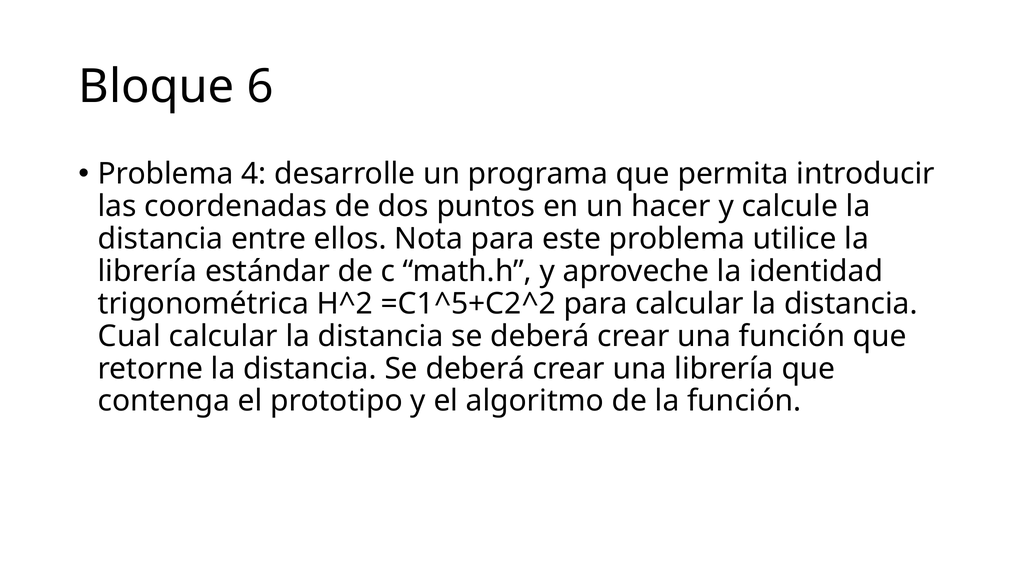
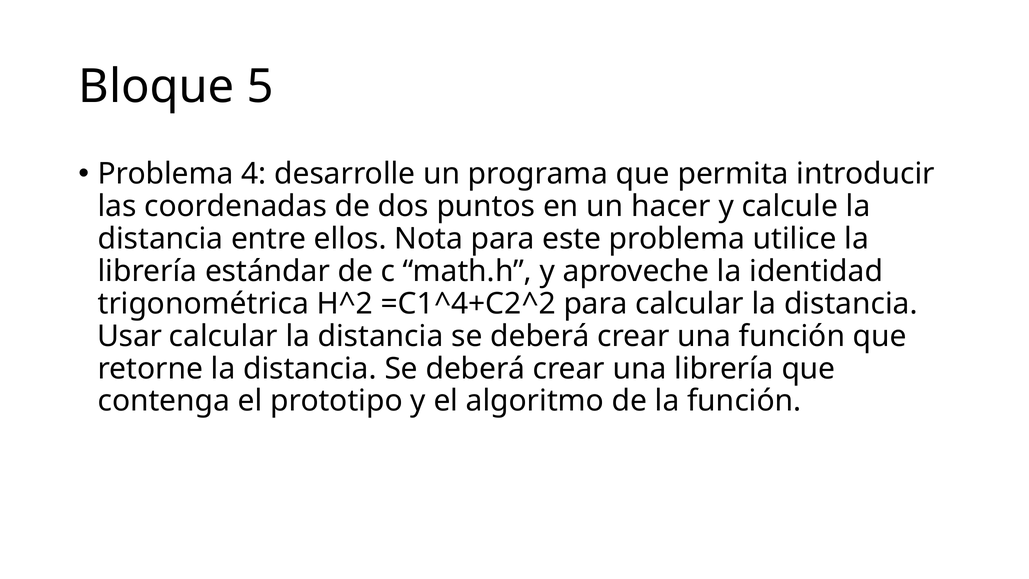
6: 6 -> 5 (260, 86)
=C1^5+C2^2: =C1^5+C2^2 -> =C1^4+C2^2 (468, 304)
Cual: Cual -> Usar (130, 336)
